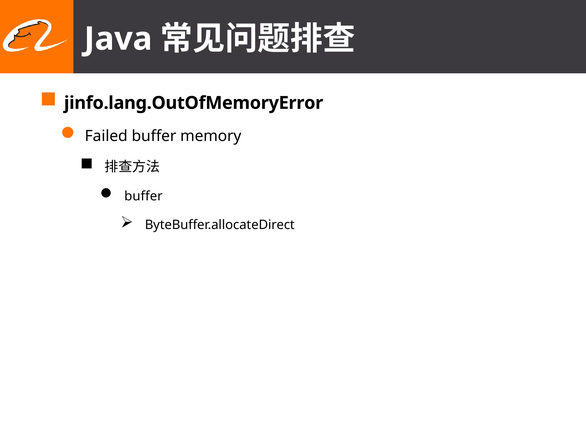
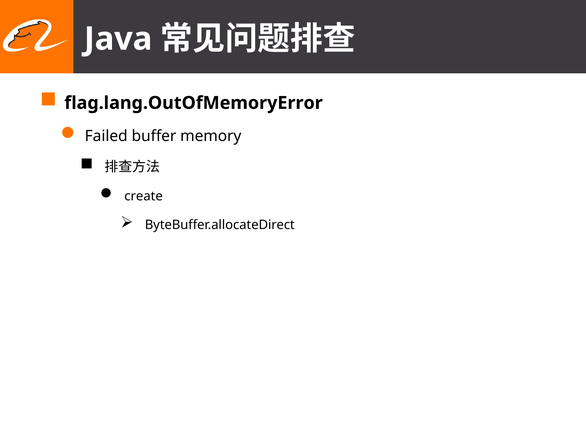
jinfo.lang.OutOfMemoryError: jinfo.lang.OutOfMemoryError -> flag.lang.OutOfMemoryError (194, 103)
buffer: buffer -> create (144, 196)
